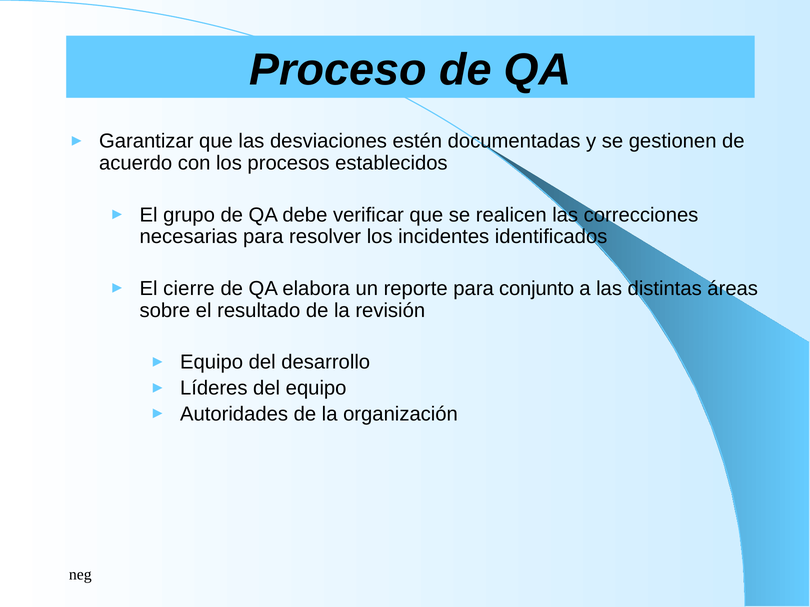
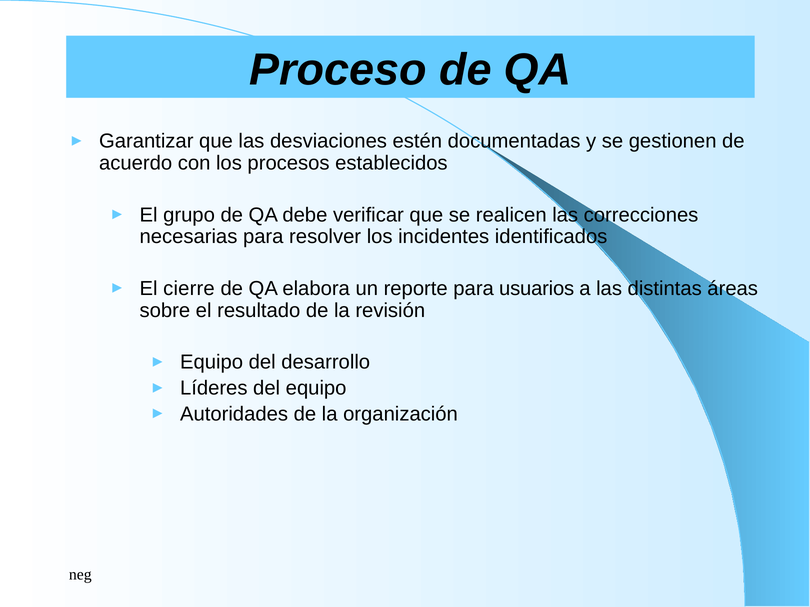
conjunto: conjunto -> usuarios (537, 289)
